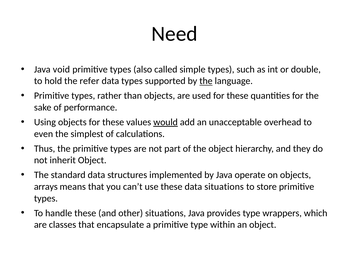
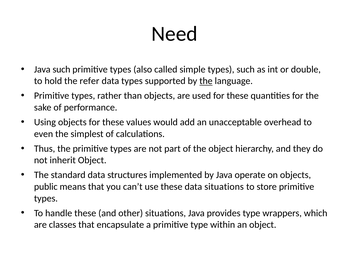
Java void: void -> such (61, 69)
would underline: present -> none (166, 122)
arrays: arrays -> public (46, 186)
